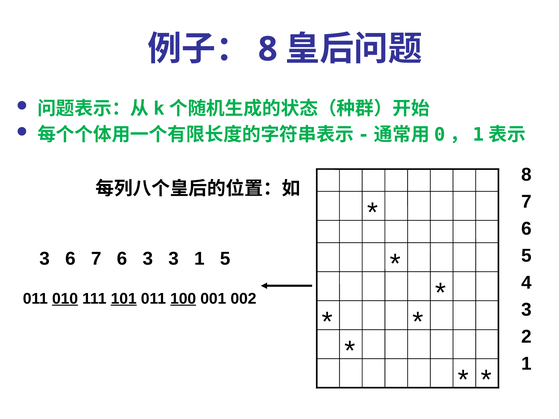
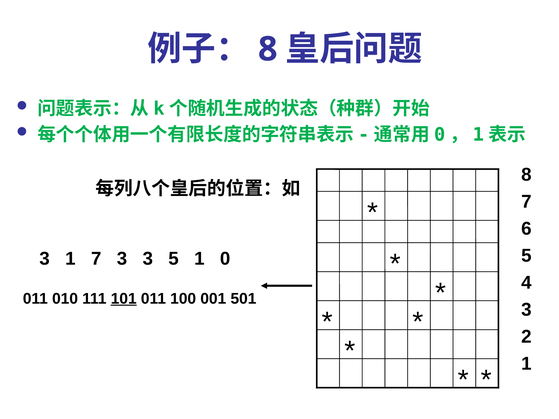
3 6: 6 -> 1 (70, 259)
6: 6 -> 3 (122, 259)
3 3: 3 -> 5 (174, 259)
1 5: 5 -> 0 (225, 259)
010 underline: present -> none (65, 299)
100 underline: present -> none (183, 299)
002: 002 -> 501 (243, 299)
